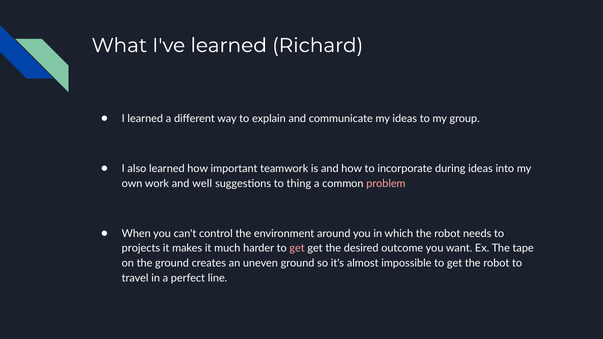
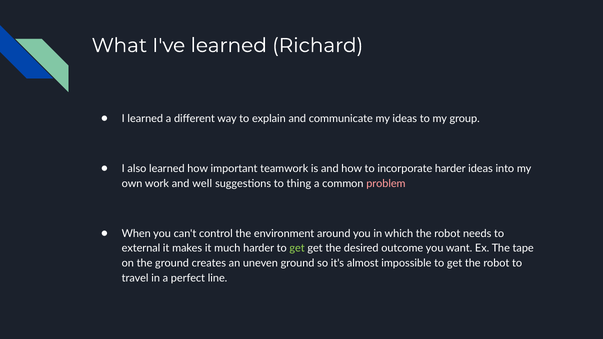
incorporate during: during -> harder (450, 169)
projects: projects -> external (141, 249)
get colour: pink -> light green (297, 249)
